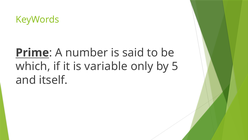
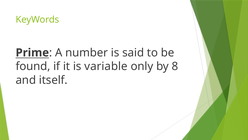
which: which -> found (33, 66)
5: 5 -> 8 (175, 66)
